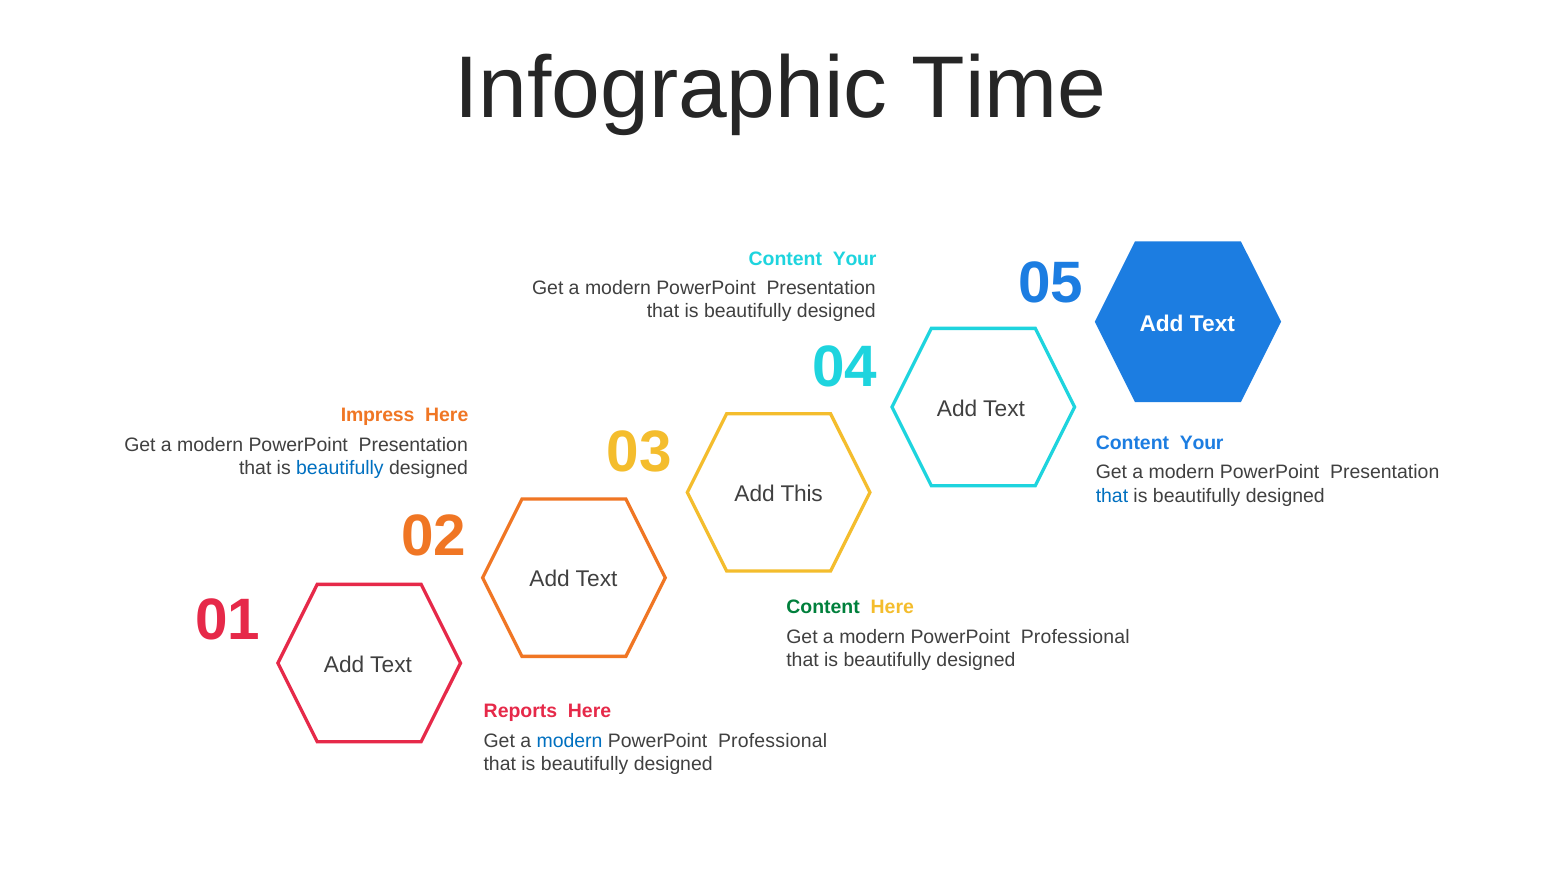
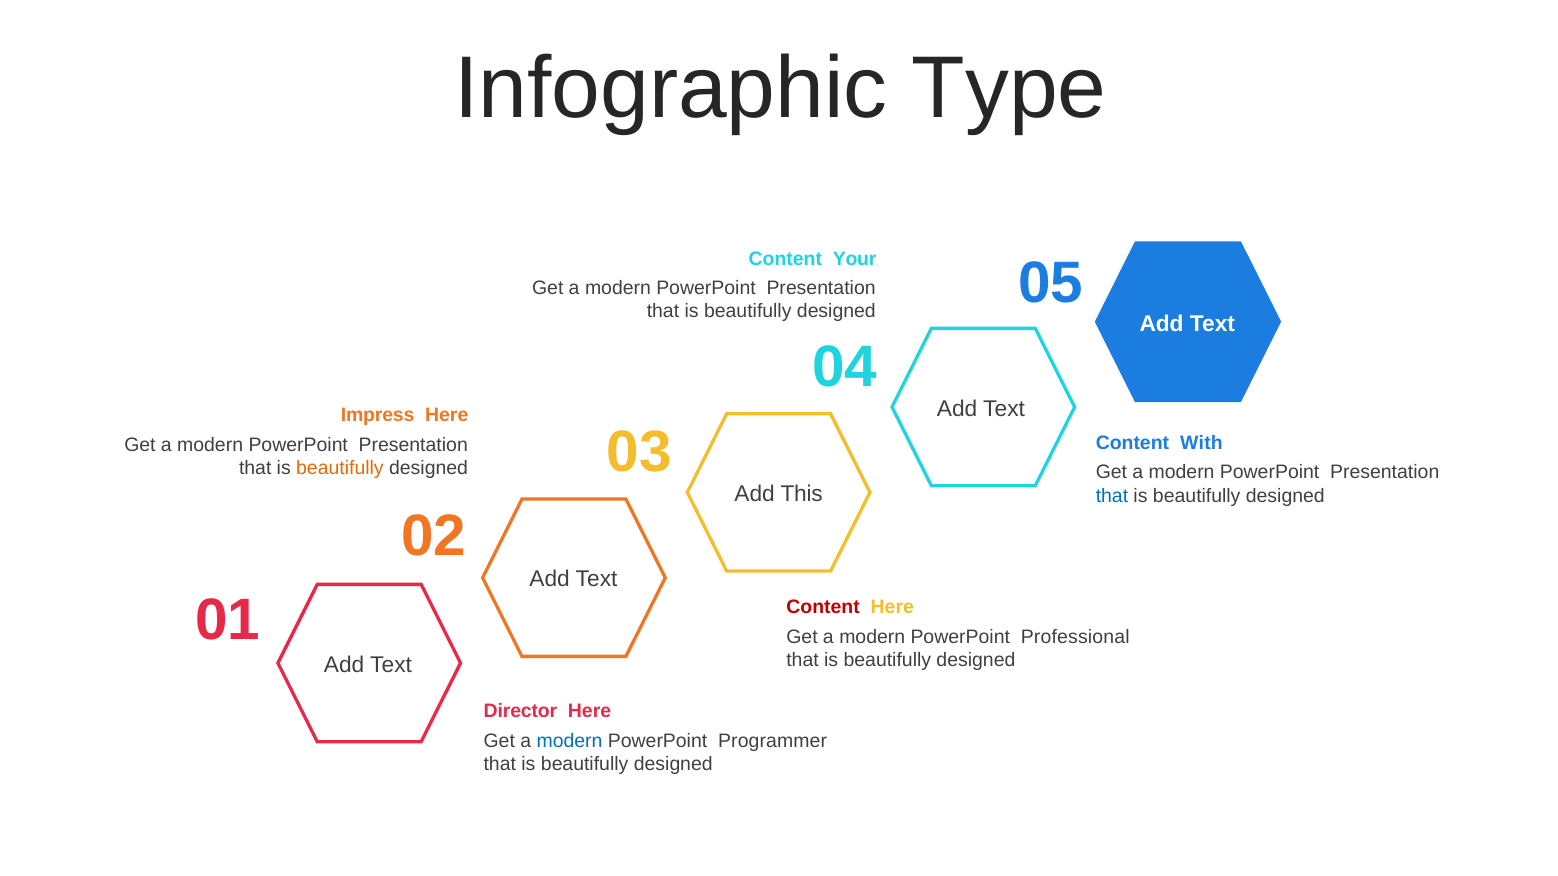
Time: Time -> Type (1009, 89)
Your: Your -> With (1202, 443)
beautifully colour: blue -> orange (340, 468)
Content colour: green -> red (823, 608)
Reports: Reports -> Director (520, 712)
Professional: Professional -> Programmer (773, 741)
